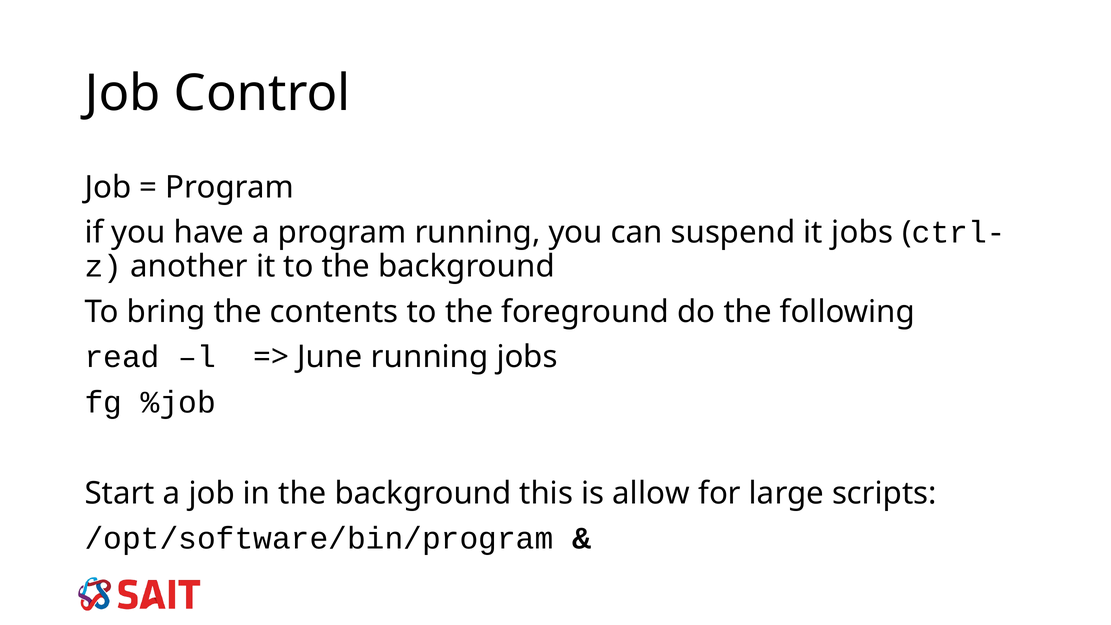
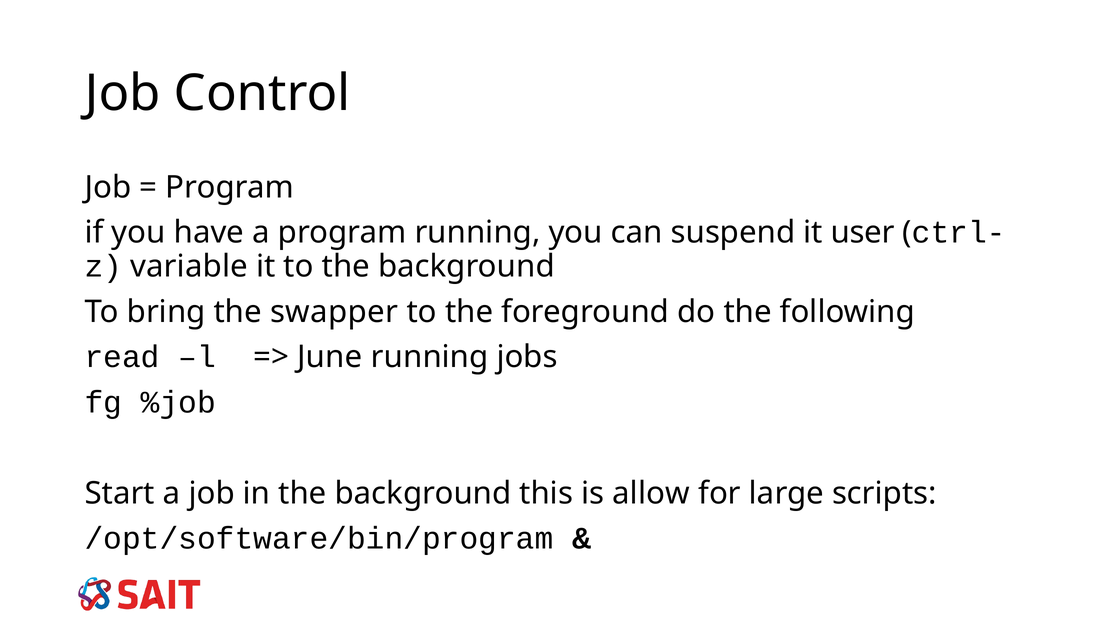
it jobs: jobs -> user (863, 233)
another: another -> variable (189, 266)
contents: contents -> swapper (334, 312)
